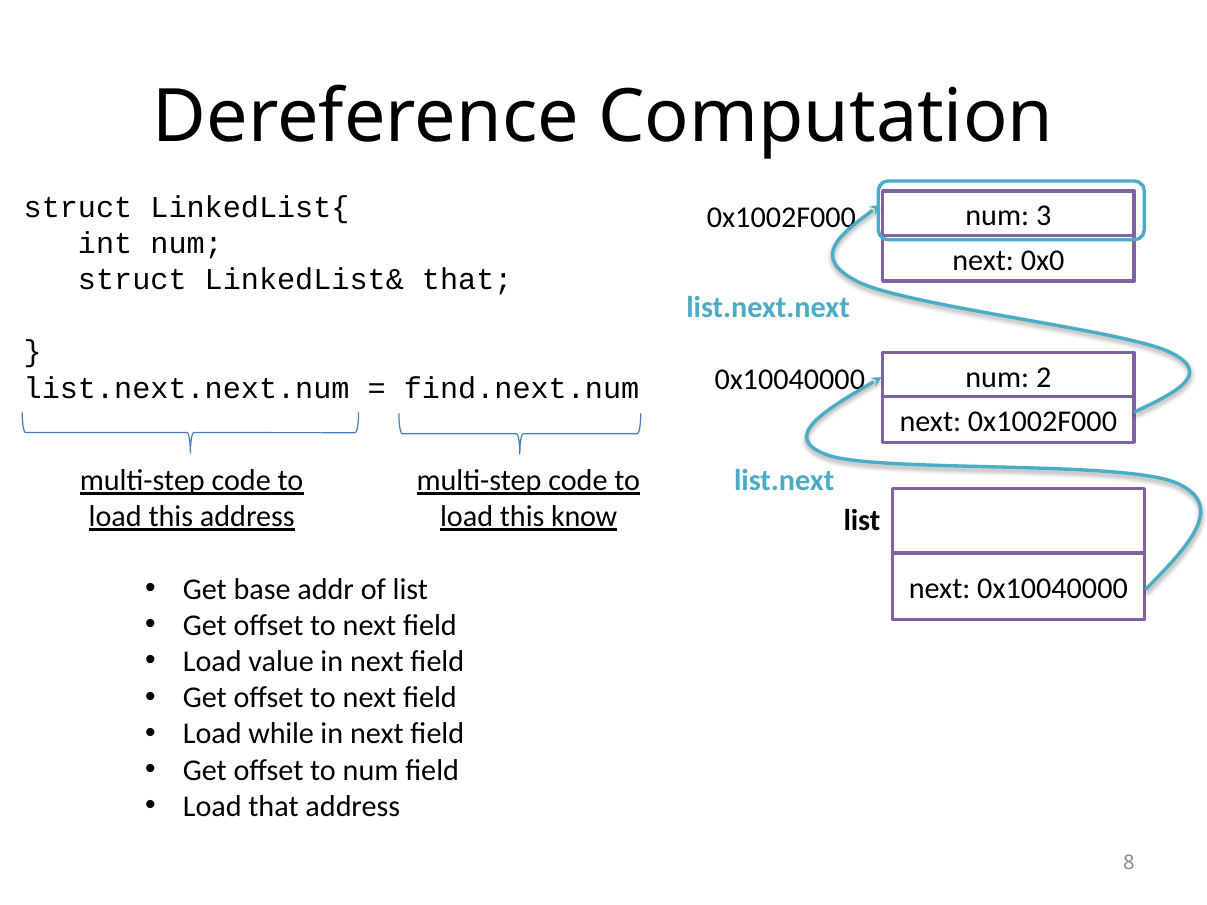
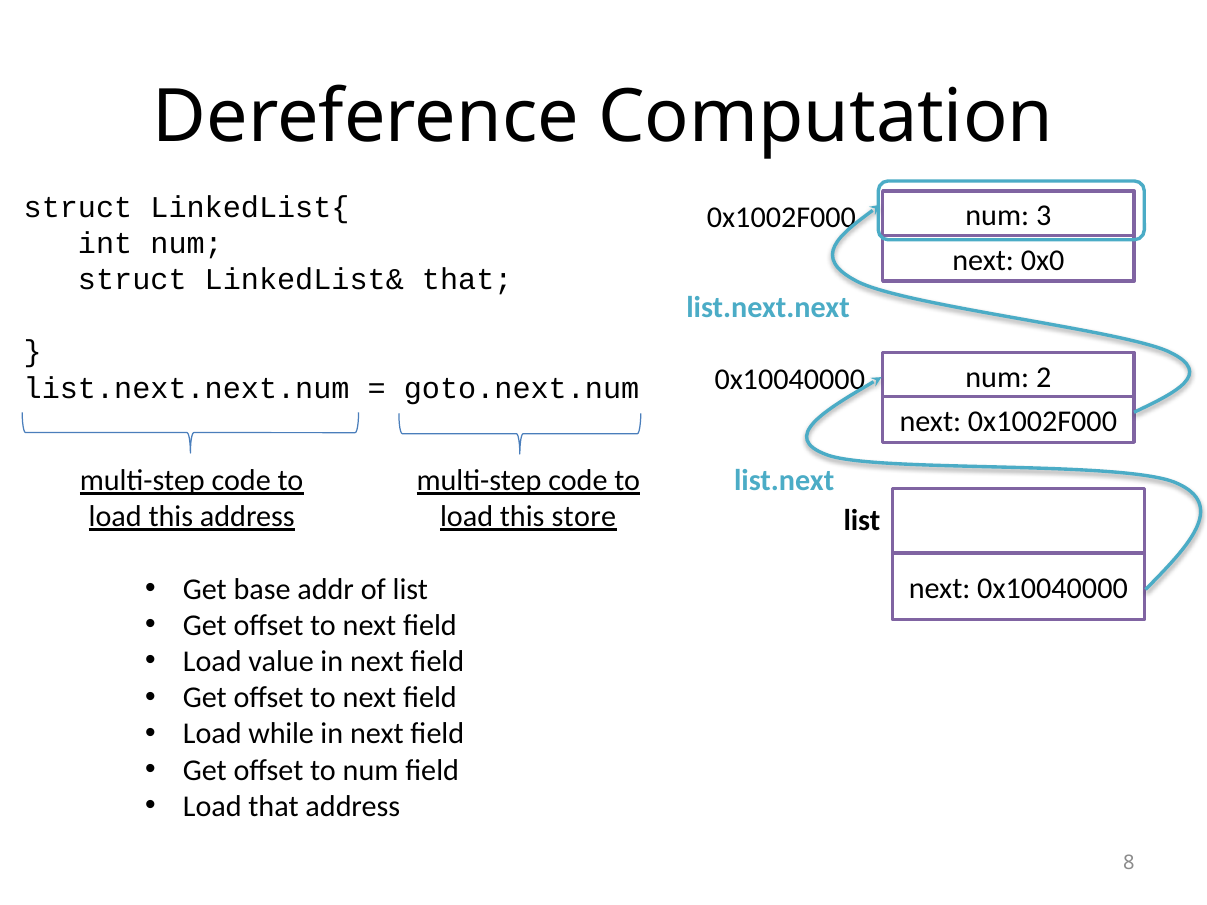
find.next.num: find.next.num -> goto.next.num (522, 388)
know: know -> store (584, 516)
